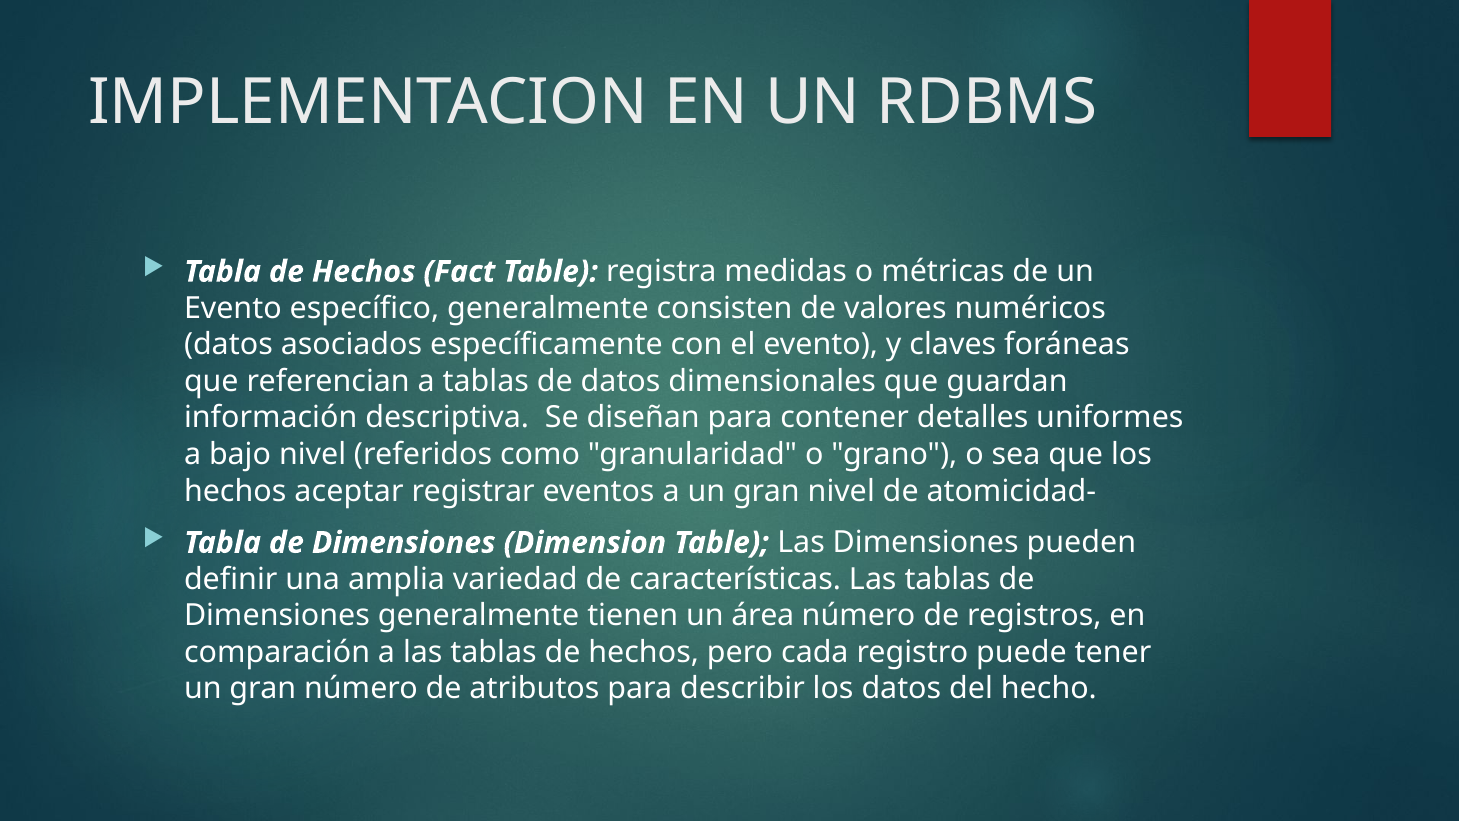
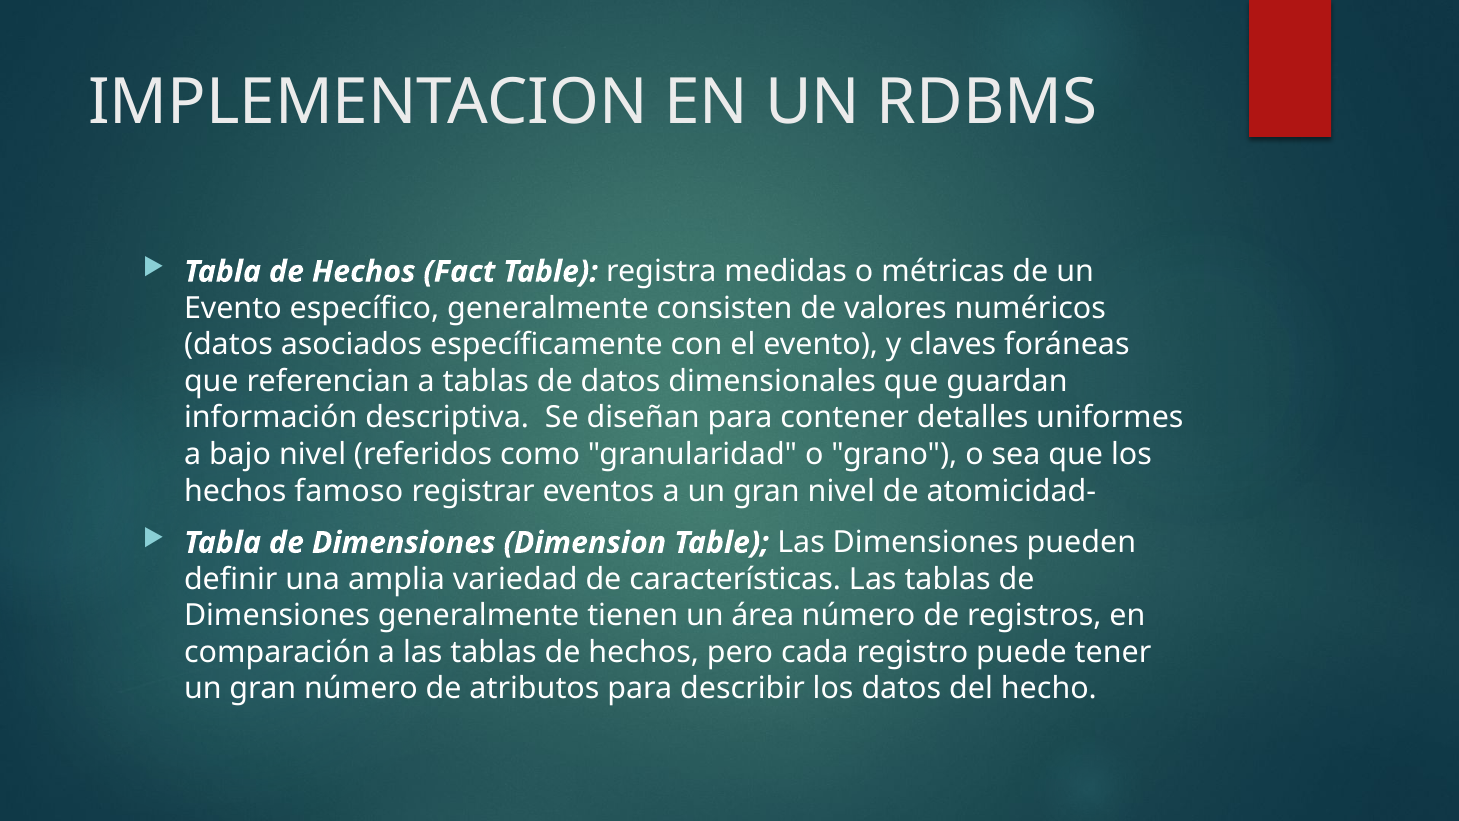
aceptar: aceptar -> famoso (349, 491)
